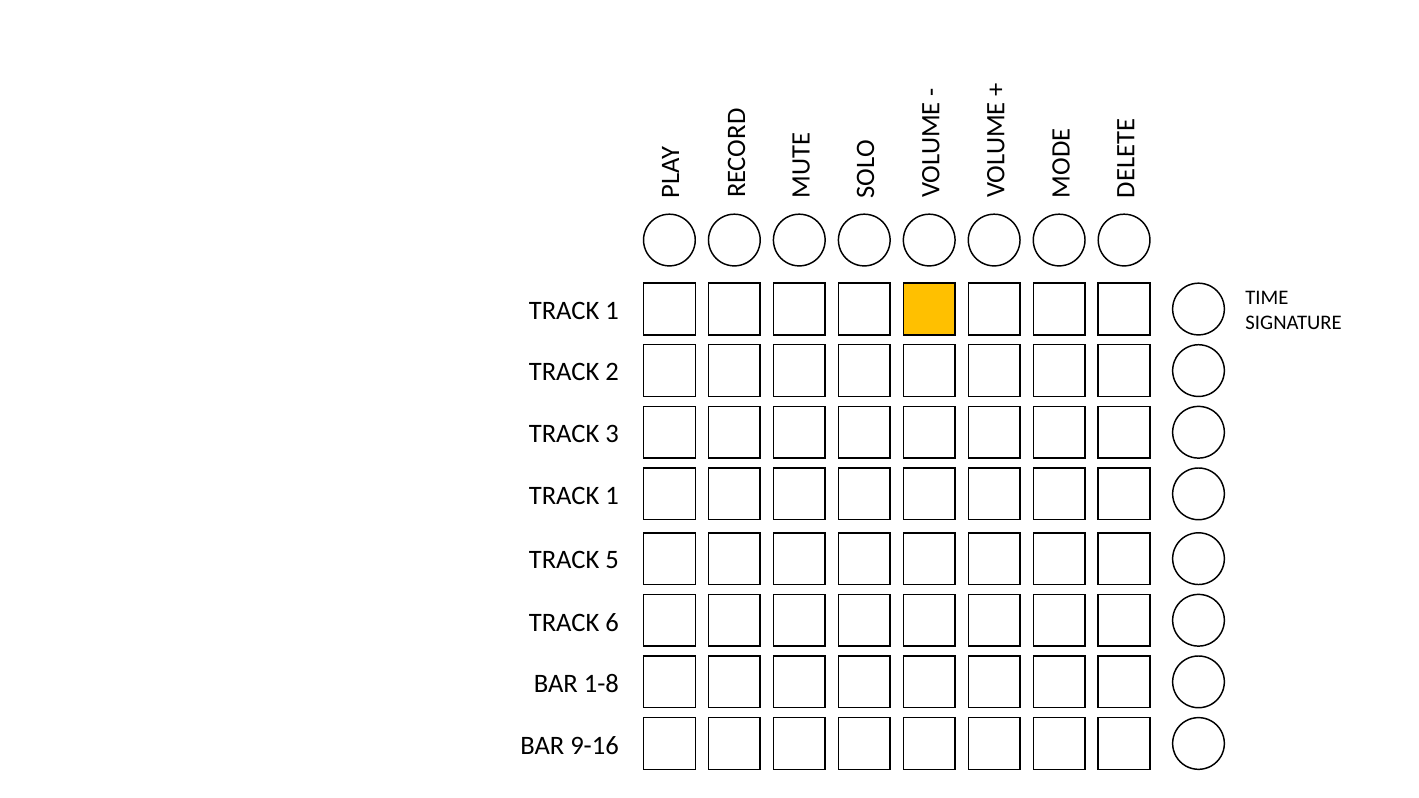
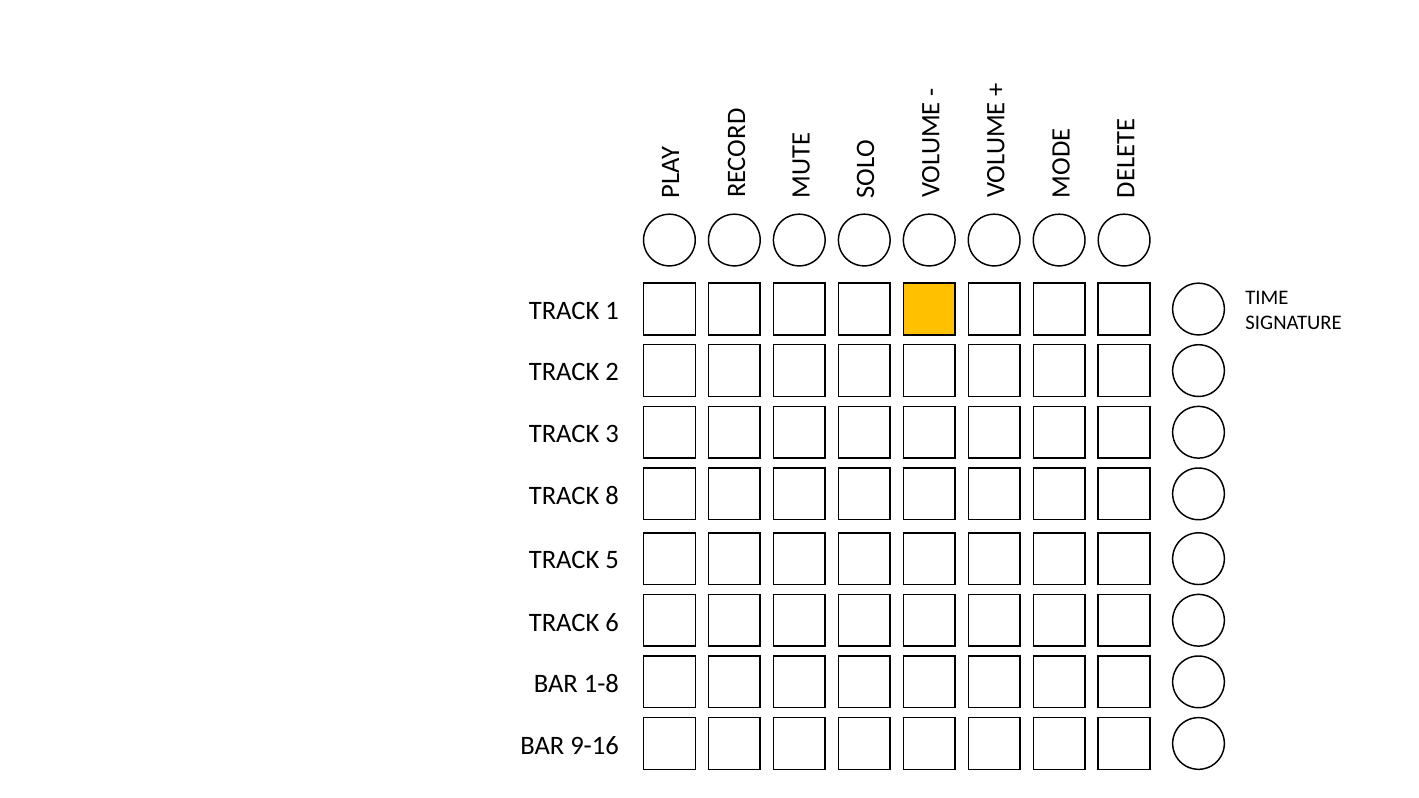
1: 1 -> 8 (612, 496)
